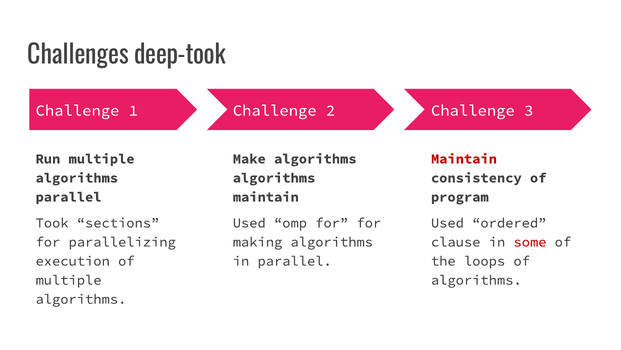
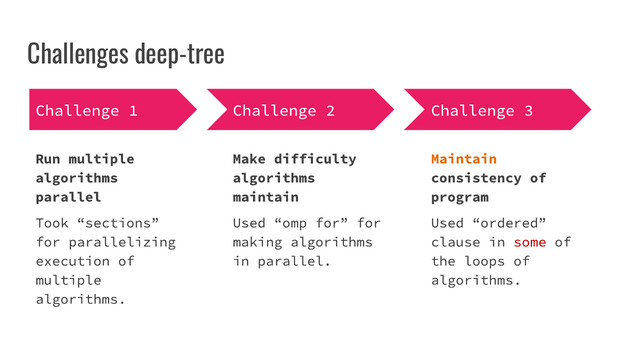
deep-took: deep-took -> deep-tree (180, 55)
Make algorithms: algorithms -> difficulty (315, 159)
Maintain colour: red -> orange (464, 159)
